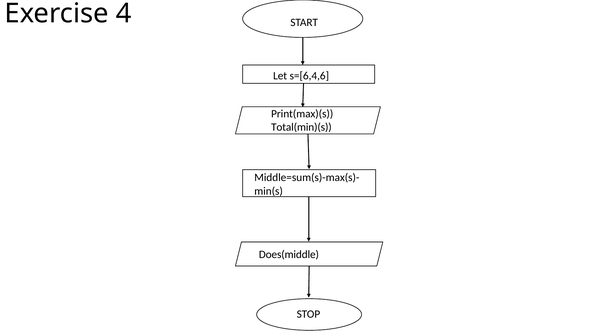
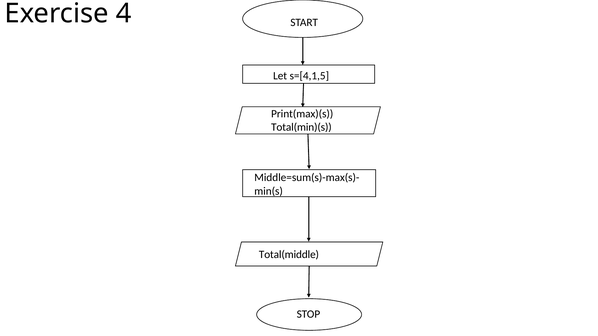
s=[6,4,6: s=[6,4,6 -> s=[4,1,5 (309, 76)
Does(middle: Does(middle -> Total(middle (289, 255)
